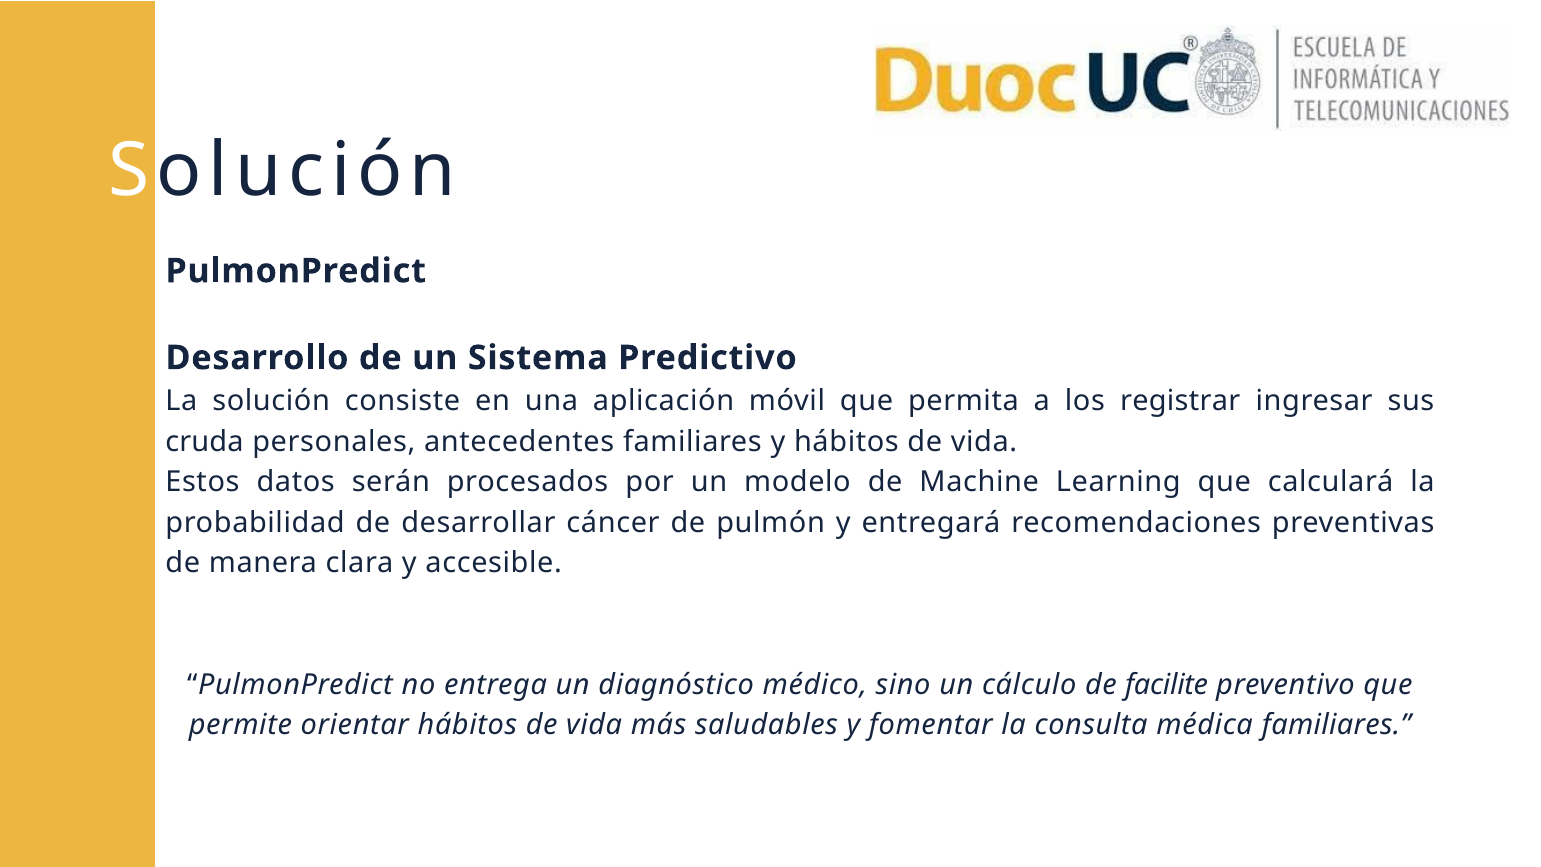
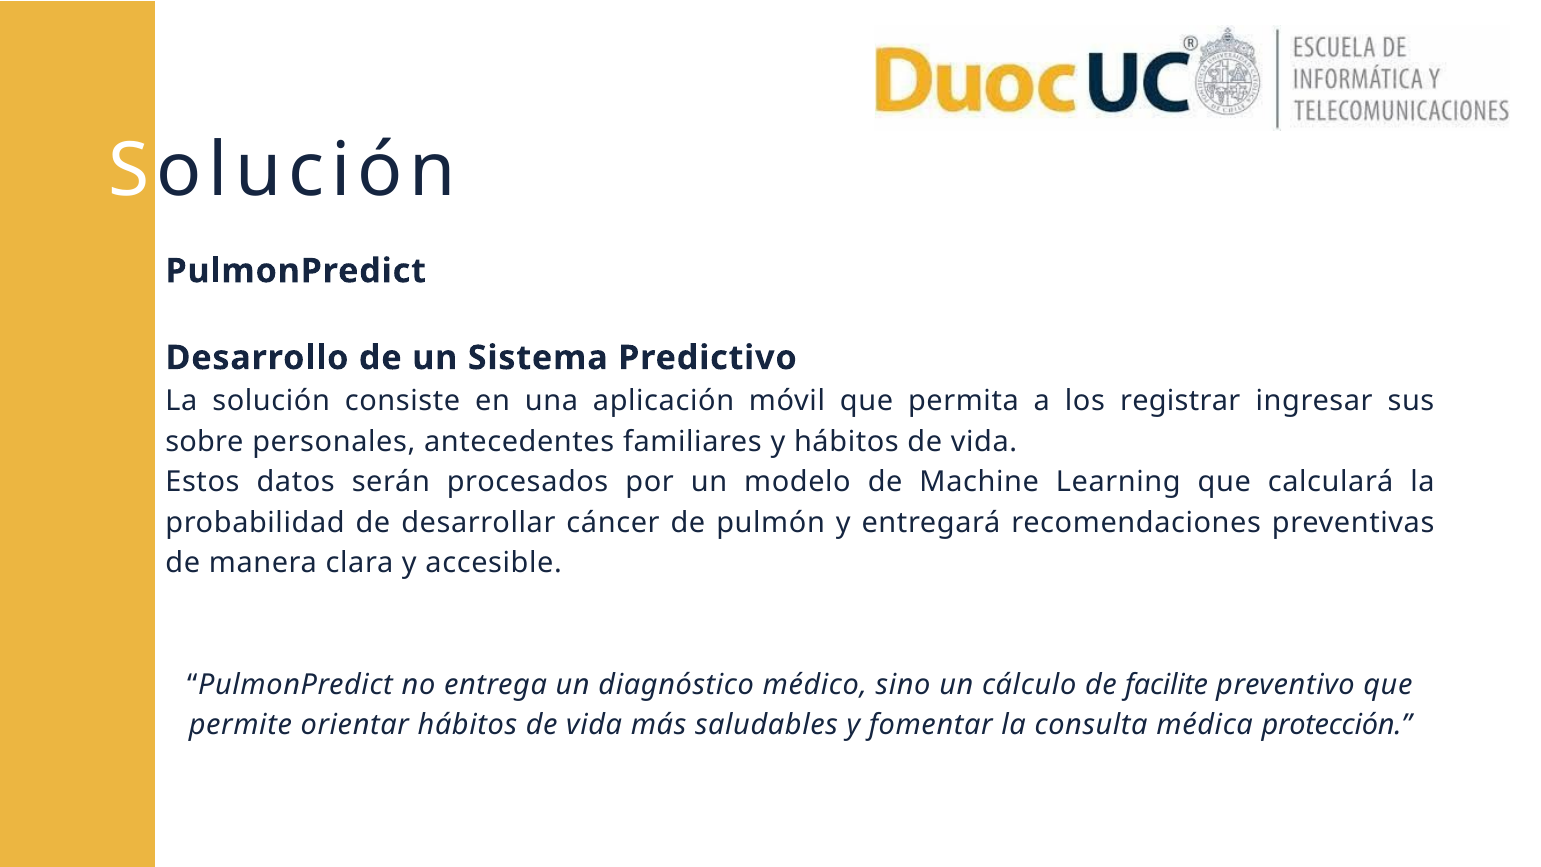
cruda: cruda -> sobre (204, 442)
médica familiares: familiares -> protección (1337, 725)
